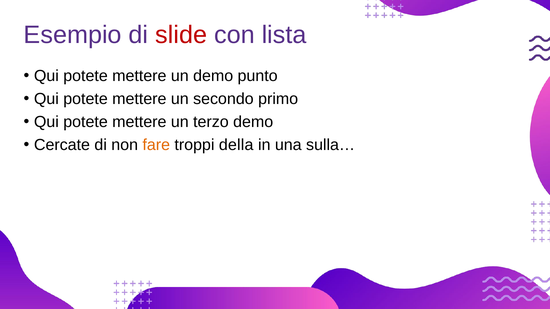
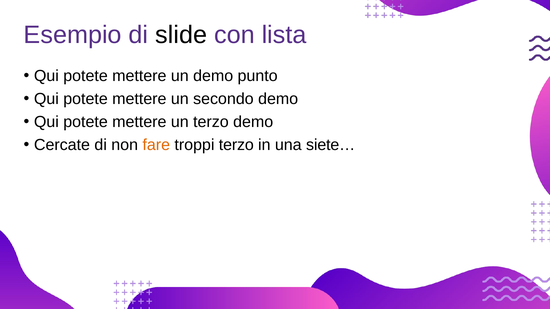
slide colour: red -> black (181, 35)
secondo primo: primo -> demo (278, 99)
troppi della: della -> terzo (236, 145)
sulla…: sulla… -> siete… (331, 145)
